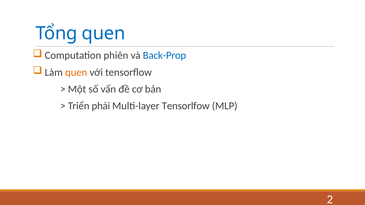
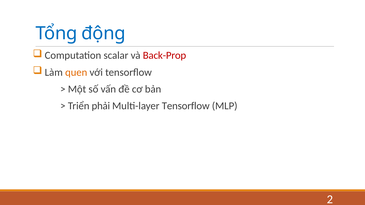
Tổng quen: quen -> động (104, 33)
phiên: phiên -> scalar (116, 56)
Back-Prop colour: blue -> red (164, 56)
Multi-layer Tensorlfow: Tensorlfow -> Tensorflow (186, 106)
